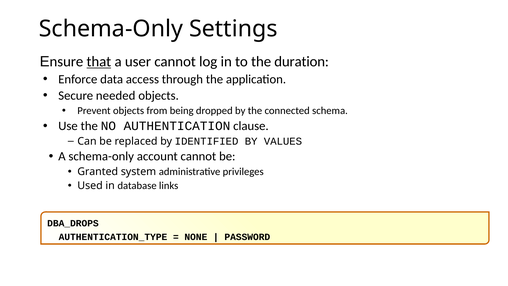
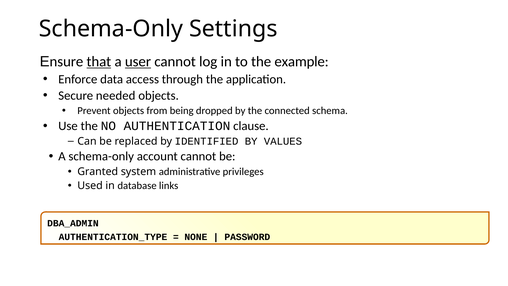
user underline: none -> present (138, 62)
duration: duration -> example (302, 62)
DBA_DROPS: DBA_DROPS -> DBA_ADMIN (73, 223)
